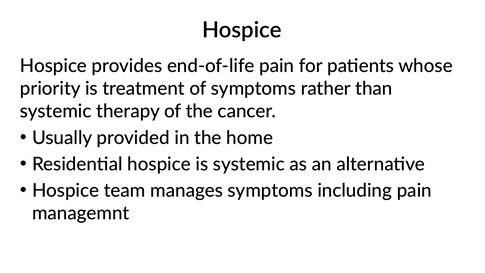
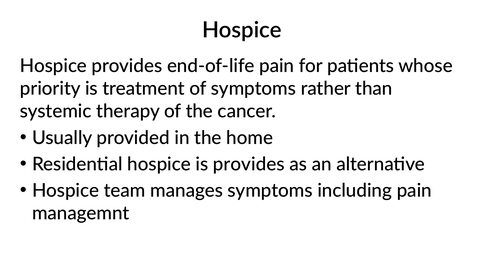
is systemic: systemic -> provides (249, 164)
